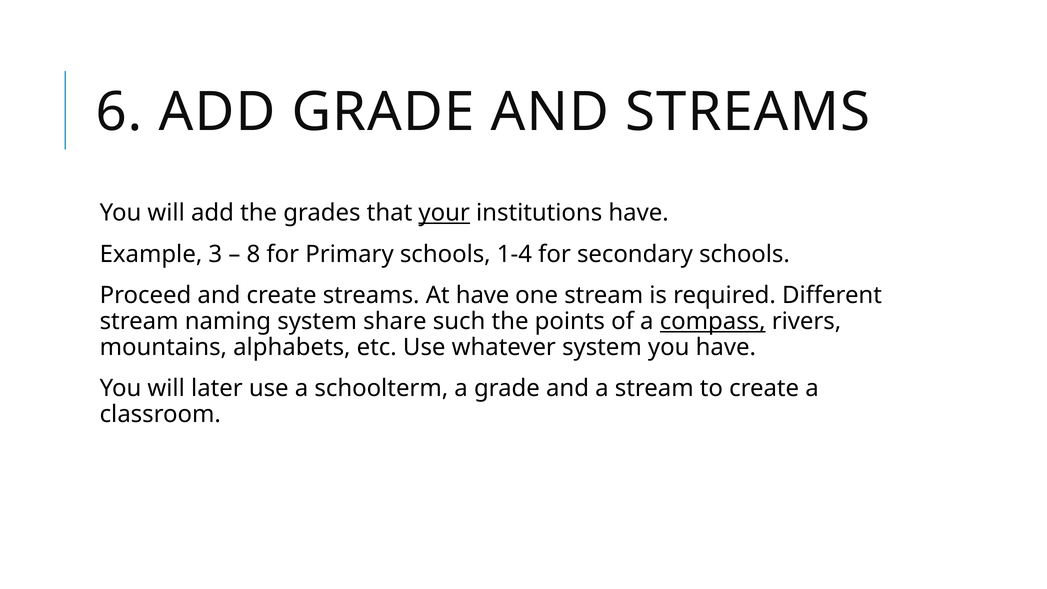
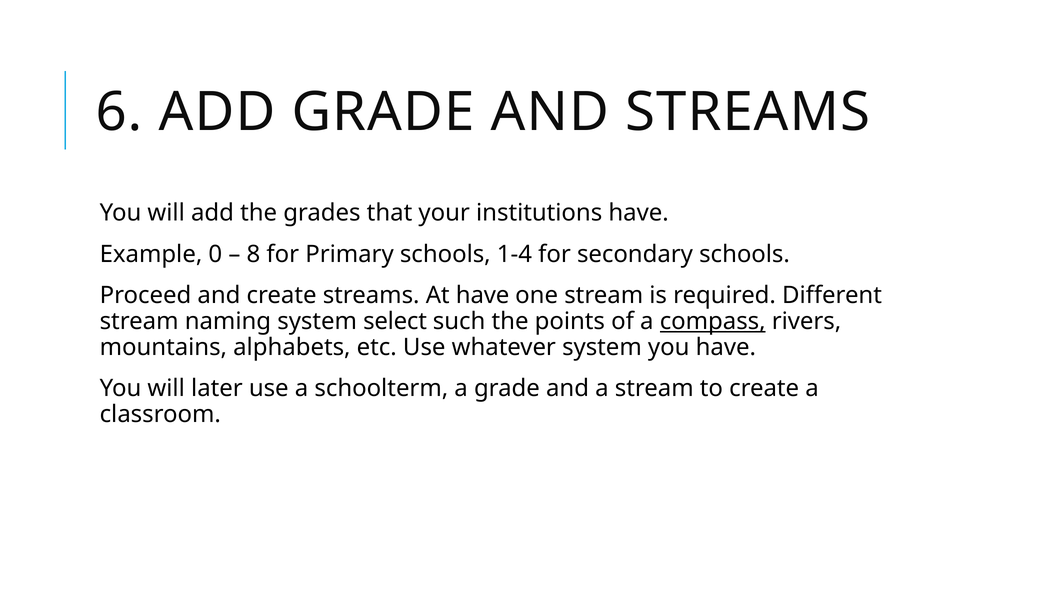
your underline: present -> none (444, 213)
3: 3 -> 0 (215, 254)
share: share -> select (395, 321)
